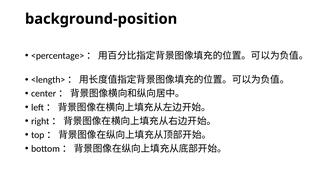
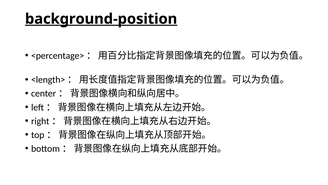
background-position underline: none -> present (101, 19)
